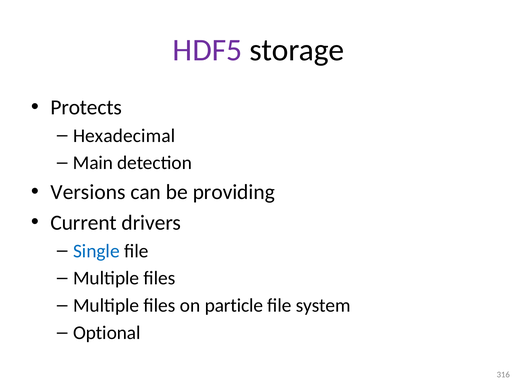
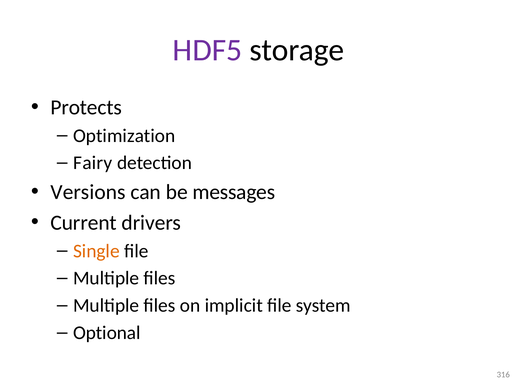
Hexadecimal: Hexadecimal -> Optimization (124, 136)
Main: Main -> Fairy (93, 163)
providing: providing -> messages (234, 193)
Single colour: blue -> orange (96, 251)
particle: particle -> implicit (234, 306)
